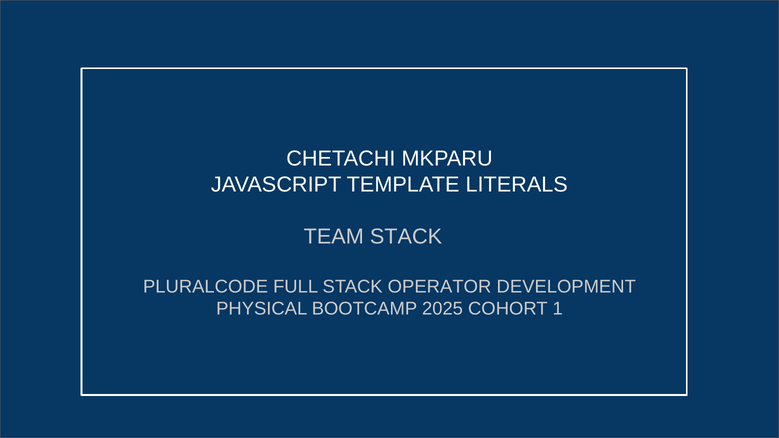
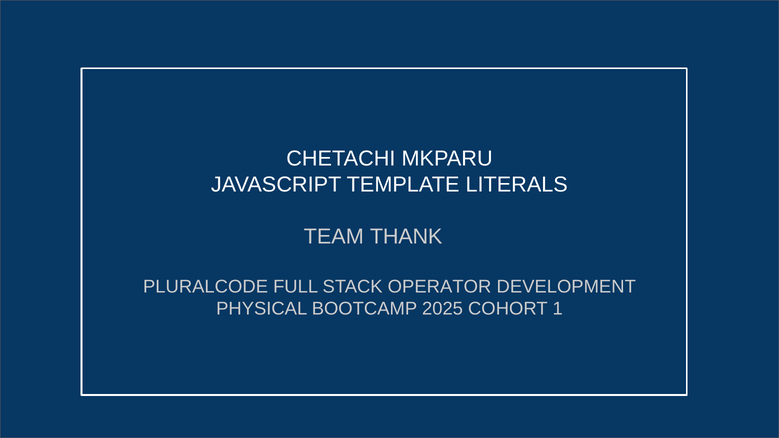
TEAM STACK: STACK -> THANK (406, 237)
